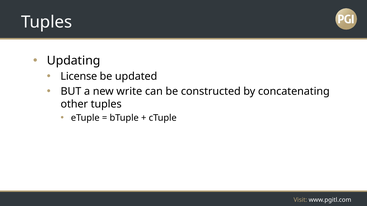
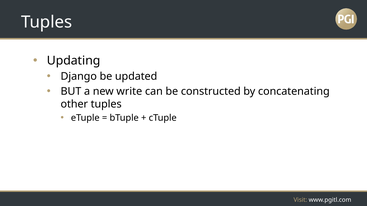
License: License -> Django (79, 77)
